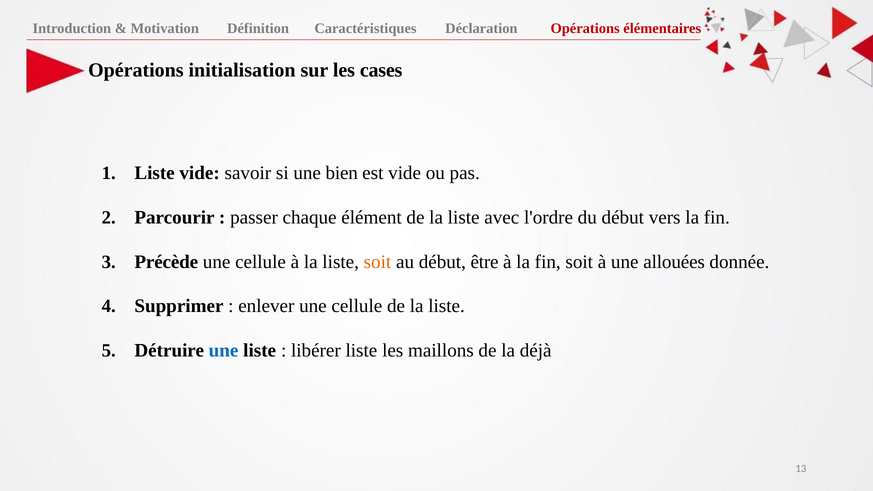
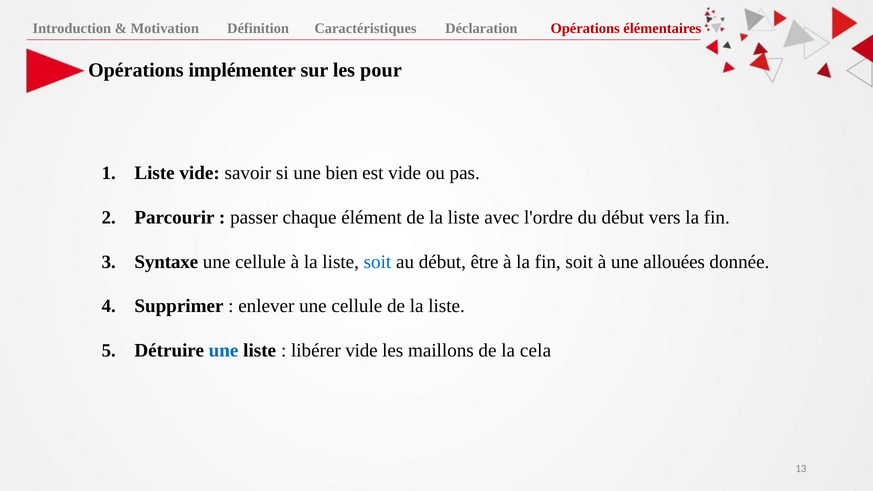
initialisation: initialisation -> implémenter (242, 70)
cases: cases -> pour (381, 70)
Précède: Précède -> Syntaxe (166, 262)
soit colour: orange -> blue (377, 262)
libérer liste: liste -> vide (362, 351)
déjà: déjà -> cela (536, 351)
